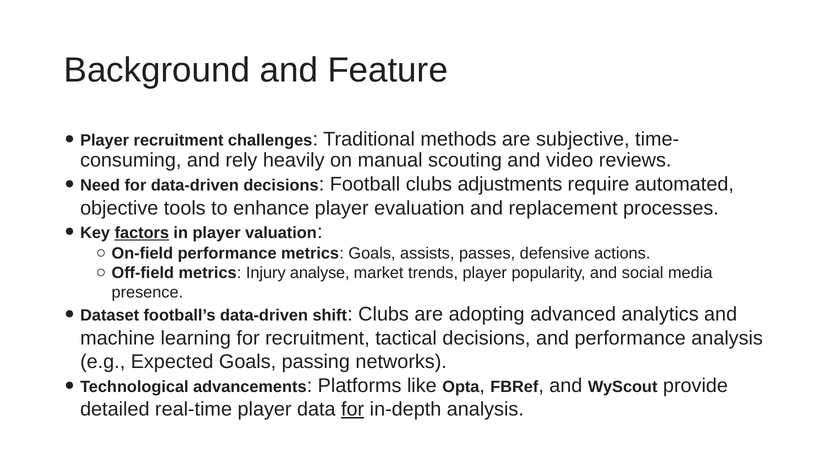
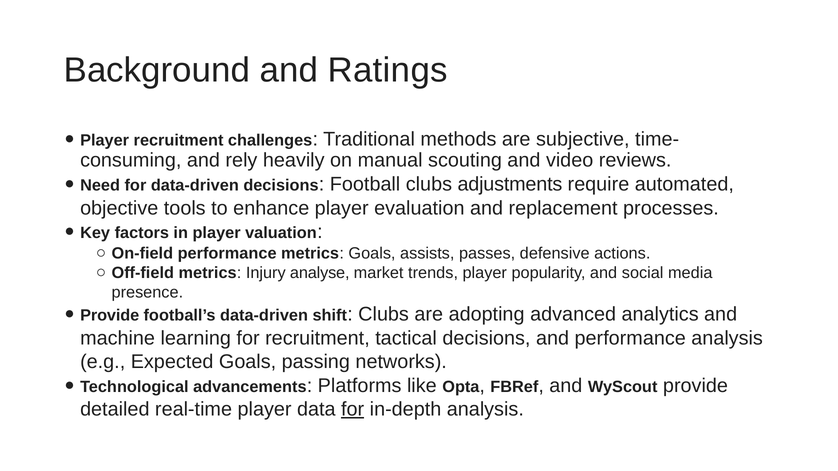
Feature: Feature -> Ratings (388, 70)
factors underline: present -> none (142, 233)
Dataset: Dataset -> Provide (110, 316)
